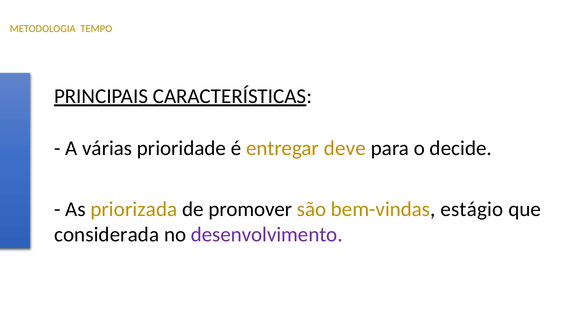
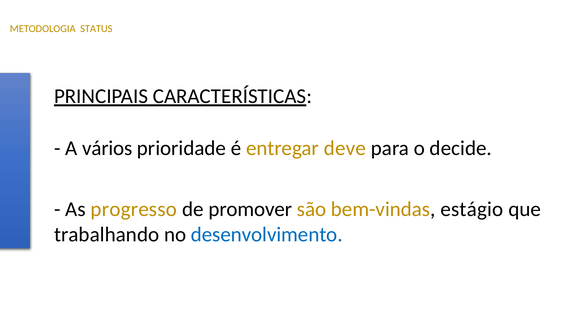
TEMPO: TEMPO -> STATUS (96, 29)
várias: várias -> vários (107, 148)
priorizada: priorizada -> progresso (134, 209)
considerada: considerada -> trabalhando (107, 234)
desenvolvimento colour: purple -> blue (267, 234)
